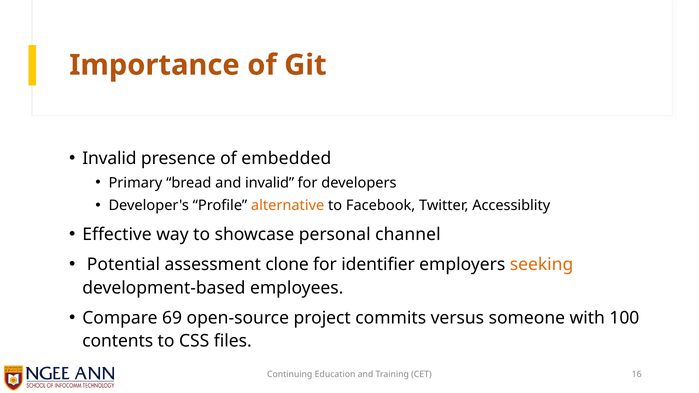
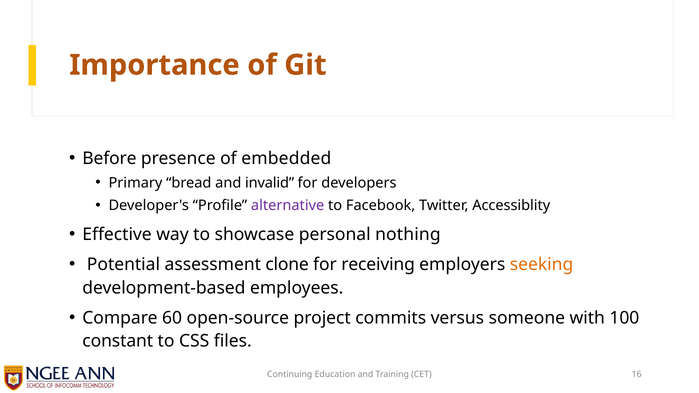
Invalid: Invalid -> Before (109, 158)
alternative colour: orange -> purple (288, 206)
channel: channel -> nothing (408, 235)
identifier: identifier -> receiving (378, 265)
69: 69 -> 60 (172, 318)
contents: contents -> constant (118, 341)
